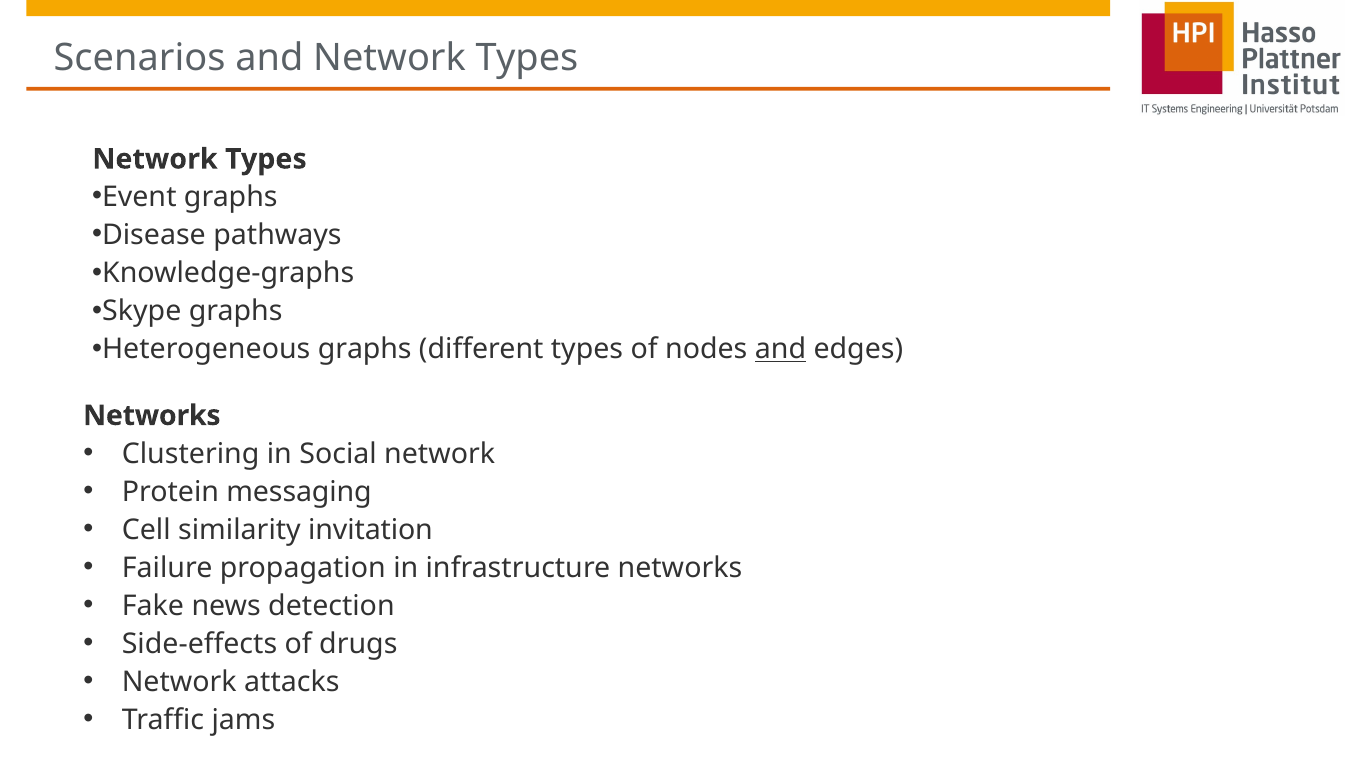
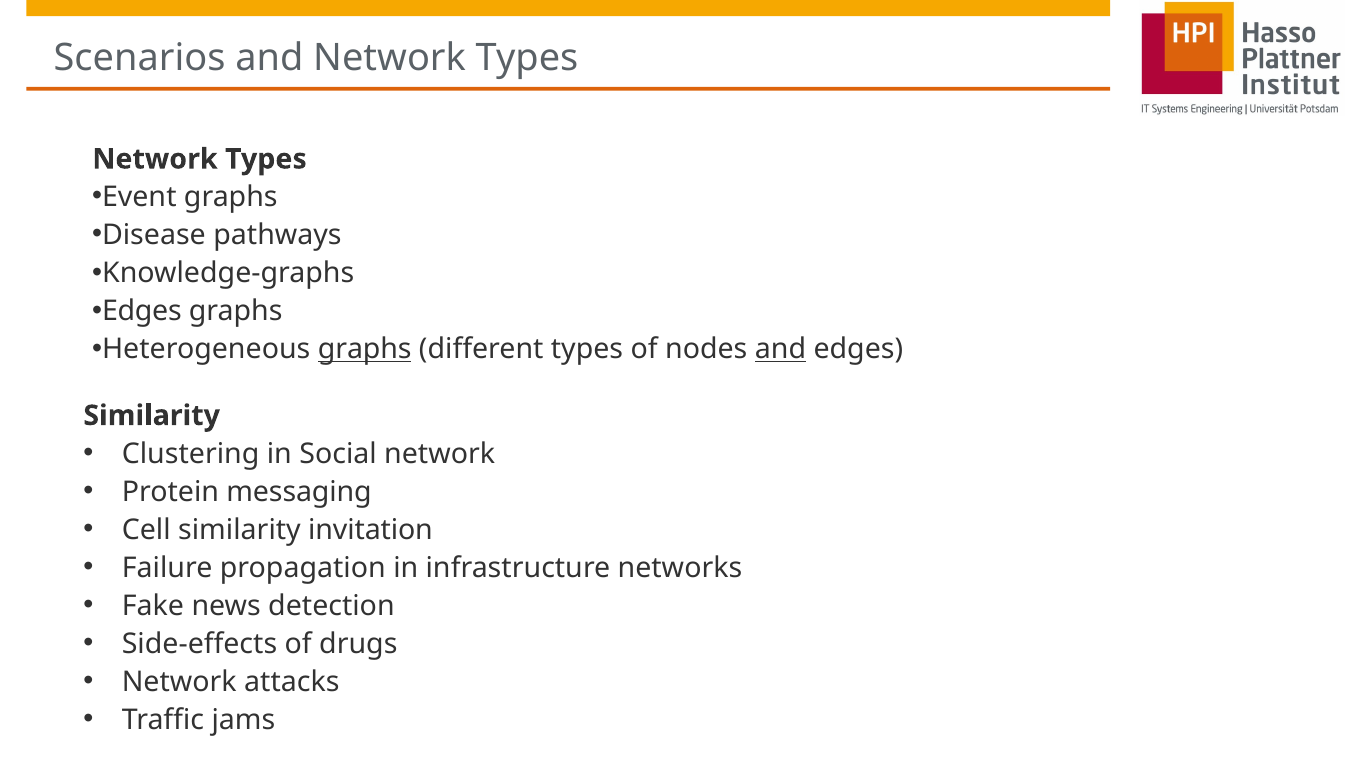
Skype: Skype -> Edges (142, 311)
graphs underline: none -> present (365, 349)
Networks: Networks -> Similarity (152, 416)
